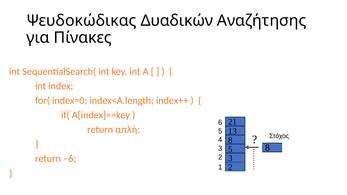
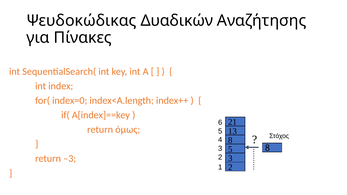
απλή: απλή -> όμως (128, 130)
–6: –6 -> –3 (70, 159)
